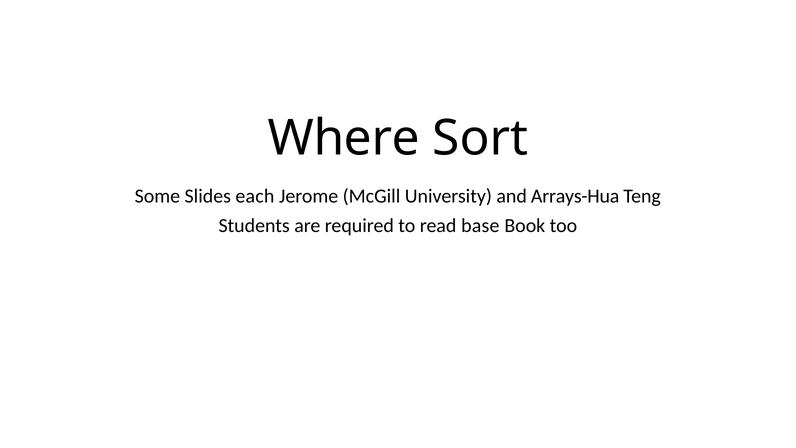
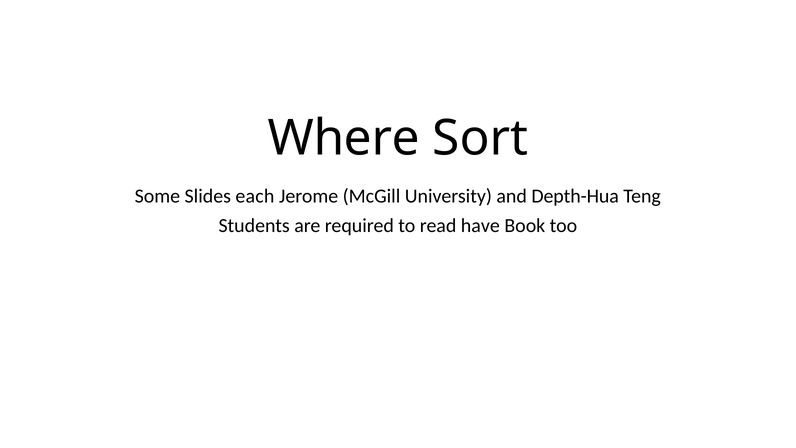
Arrays-Hua: Arrays-Hua -> Depth-Hua (575, 196)
base: base -> have (480, 226)
